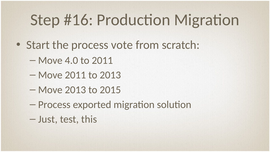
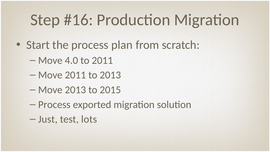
vote: vote -> plan (122, 45)
this: this -> lots (89, 119)
